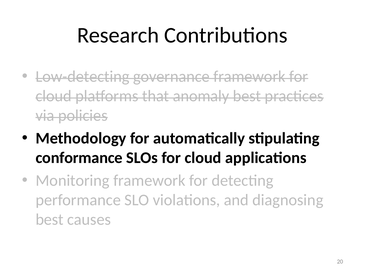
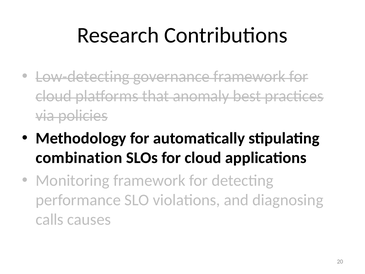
conformance: conformance -> combination (79, 158)
best: best -> calls (50, 219)
